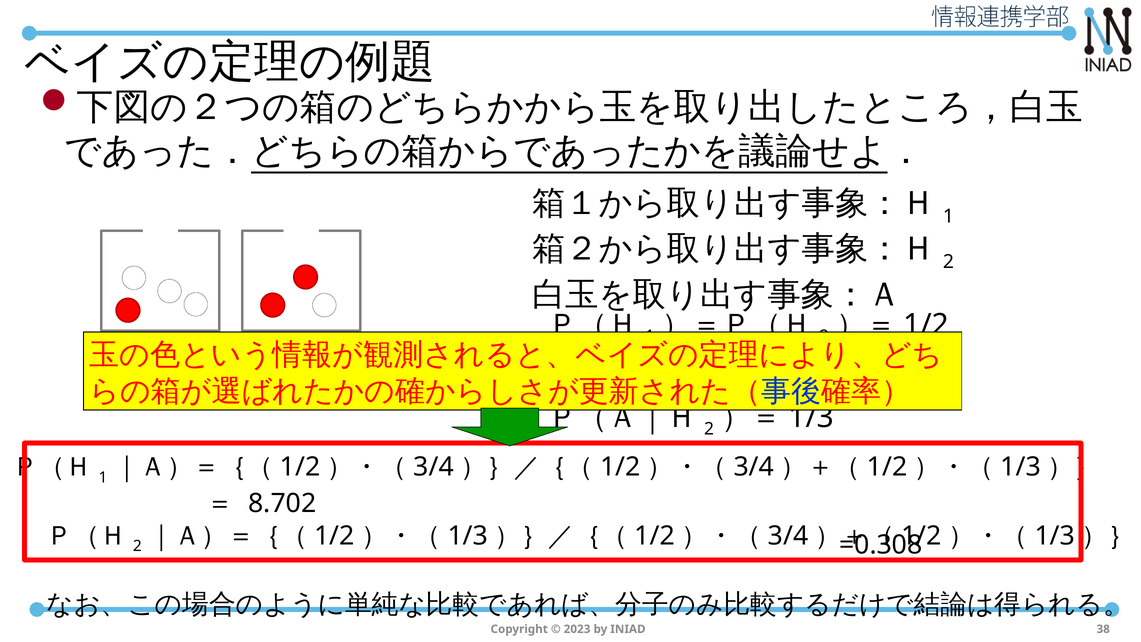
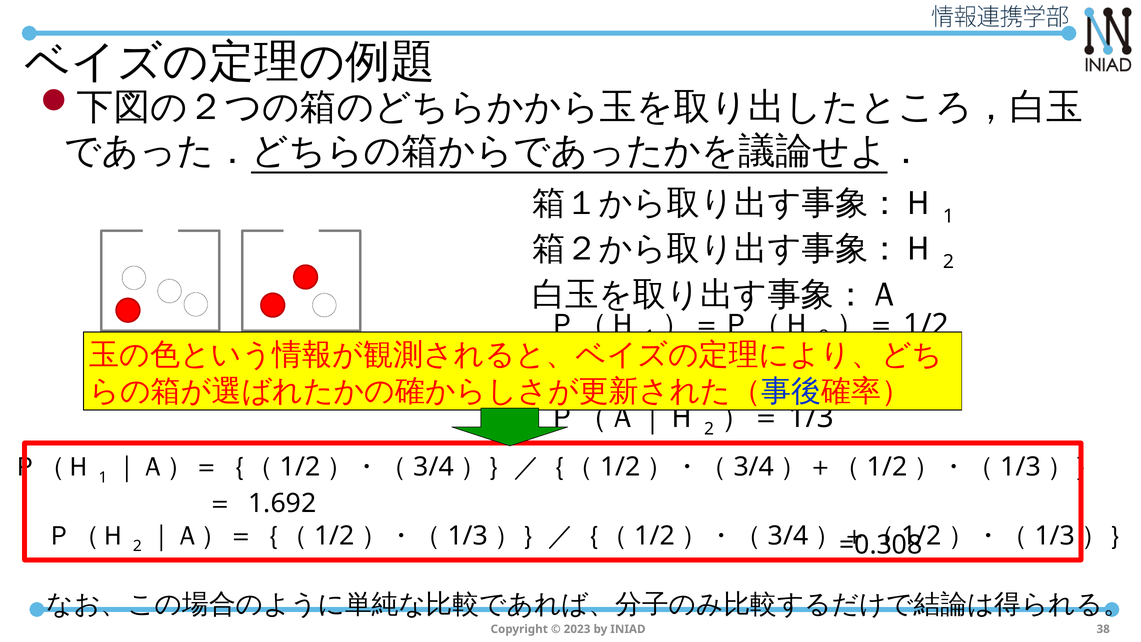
8.702: 8.702 -> 1.692 (282, 503)
